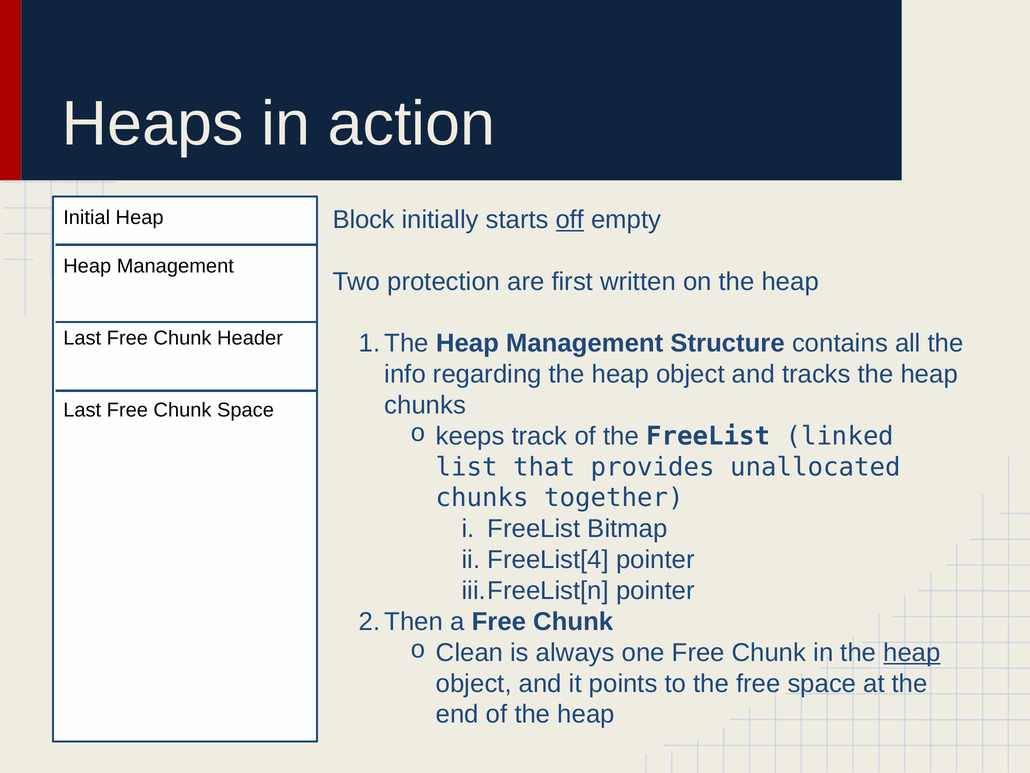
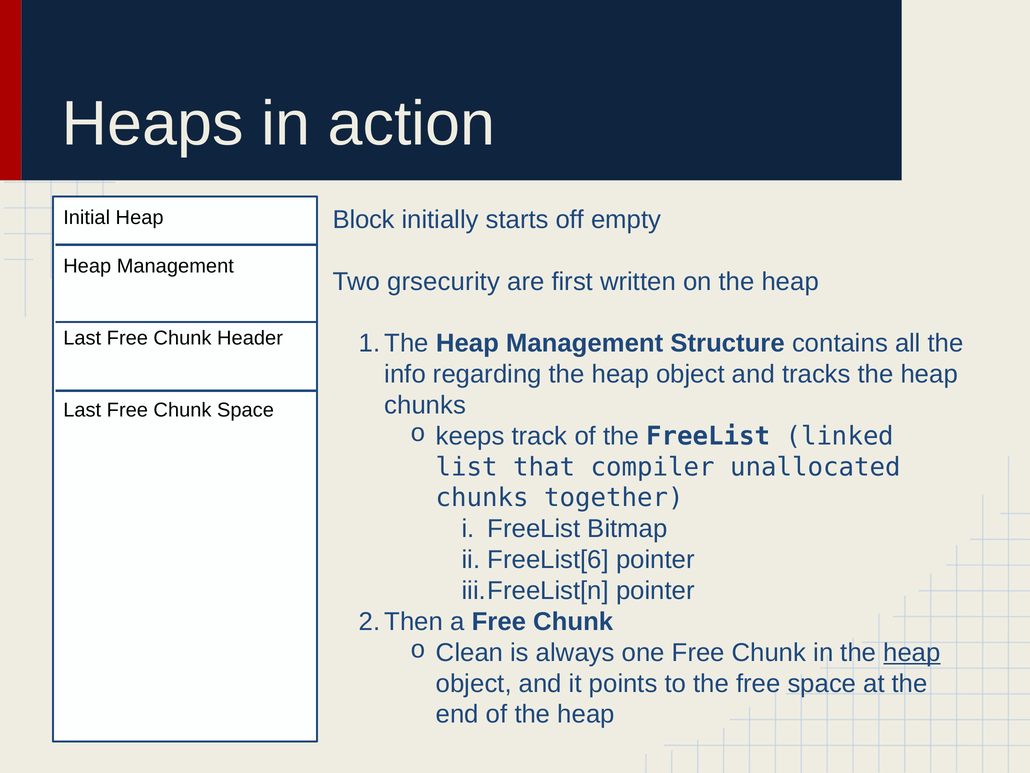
off underline: present -> none (570, 220)
protection: protection -> grsecurity (444, 281)
provides: provides -> compiler (653, 467)
FreeList[4: FreeList[4 -> FreeList[6 (548, 559)
